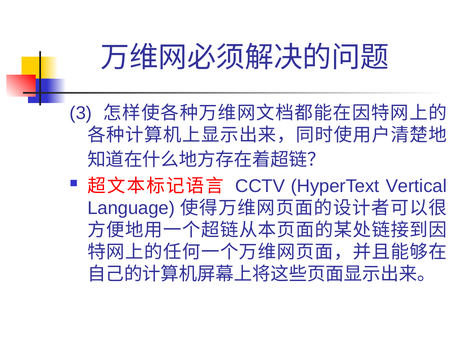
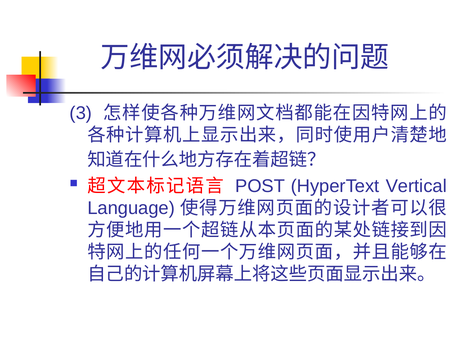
CCTV: CCTV -> POST (260, 186)
